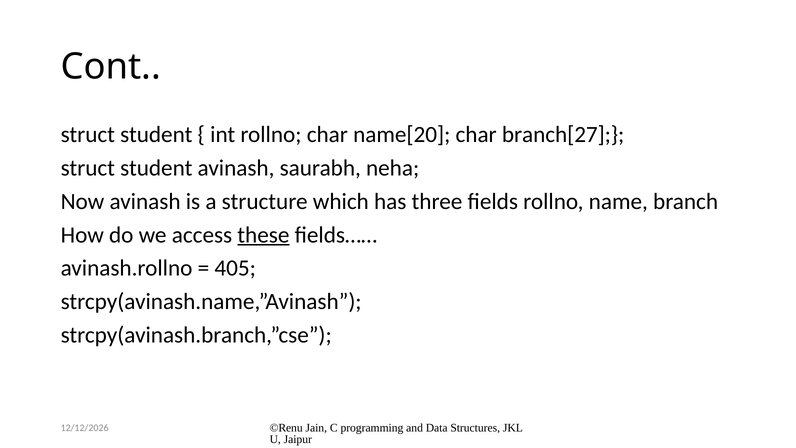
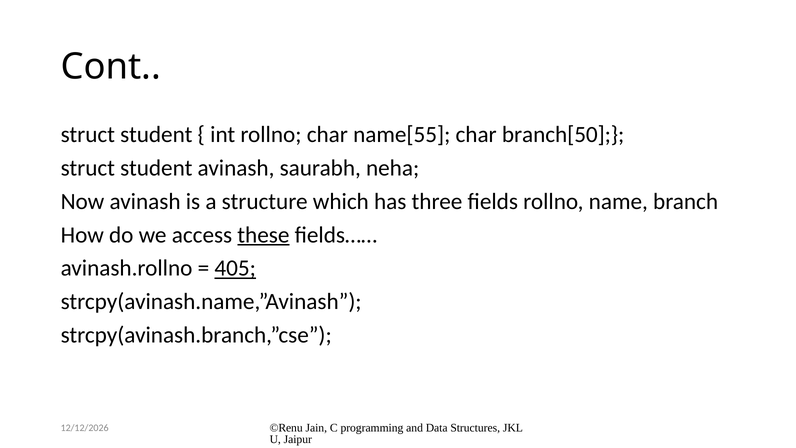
name[20: name[20 -> name[55 (402, 135)
branch[27: branch[27 -> branch[50 (563, 135)
405 underline: none -> present (235, 268)
